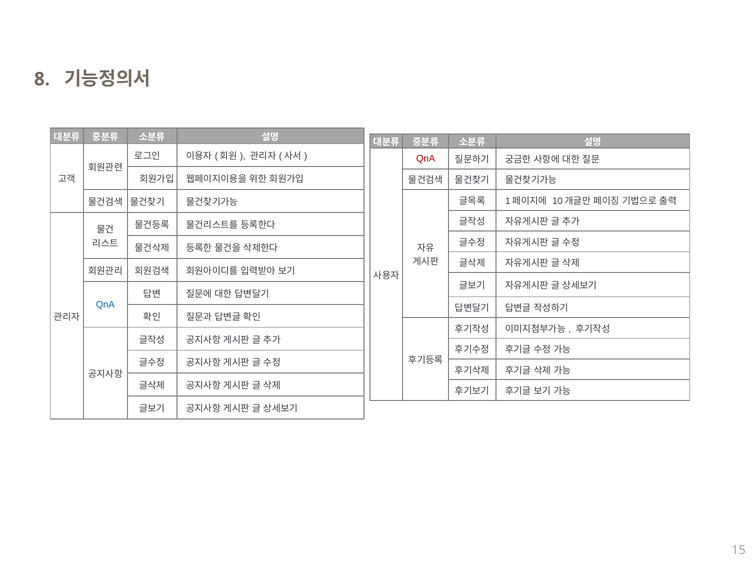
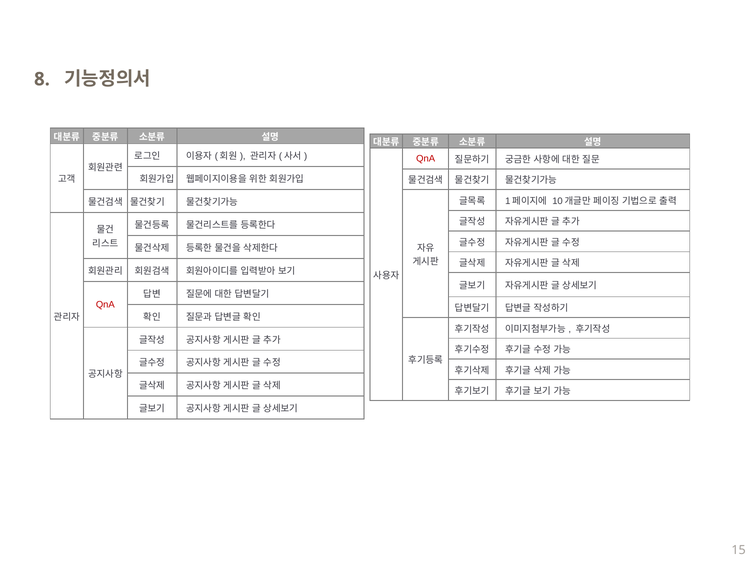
QnA colour: blue -> red (105, 305)
